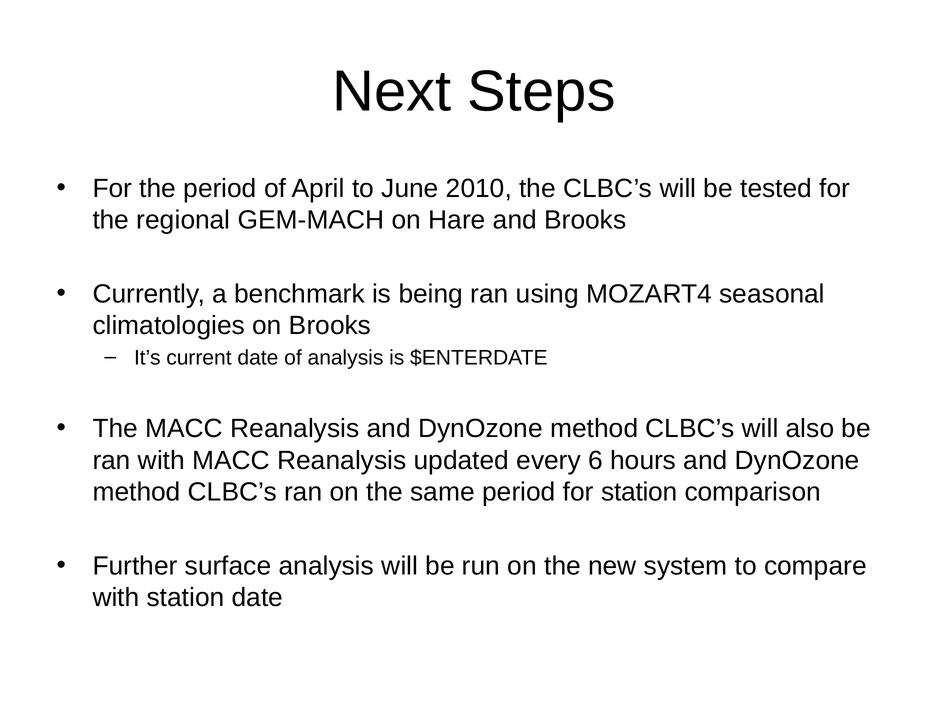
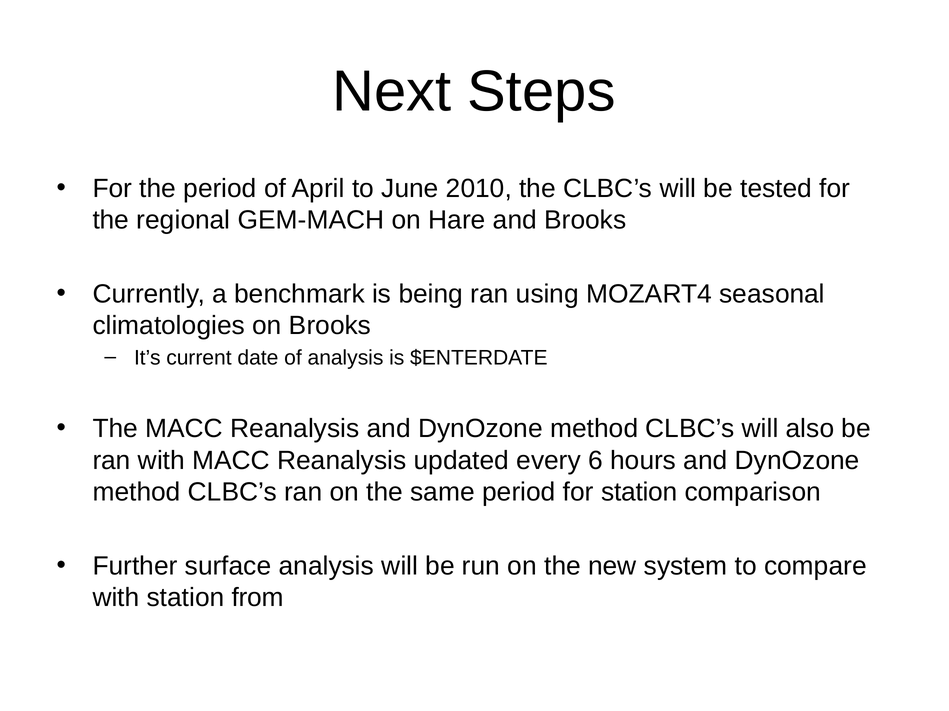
station date: date -> from (258, 598)
